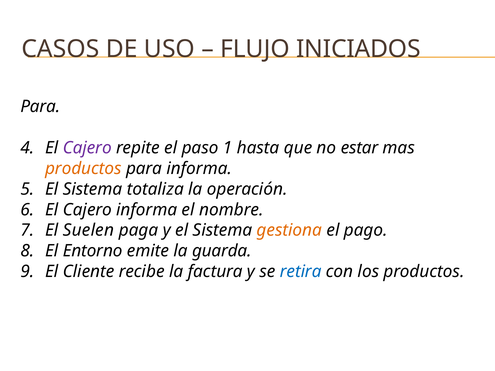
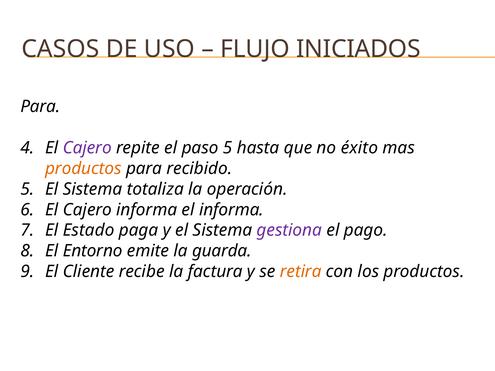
paso 1: 1 -> 5 (228, 148)
estar: estar -> éxito (359, 148)
para informa: informa -> recibido (199, 169)
el nombre: nombre -> informa (231, 210)
Suelen: Suelen -> Estado (89, 230)
gestiona colour: orange -> purple (289, 230)
retira colour: blue -> orange (301, 272)
